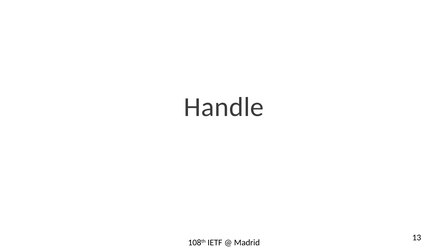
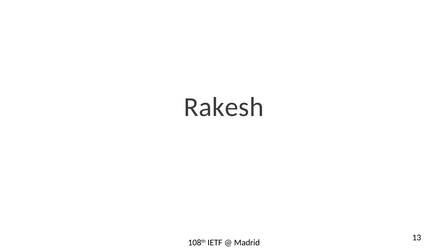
Handle: Handle -> Rakesh (224, 107)
